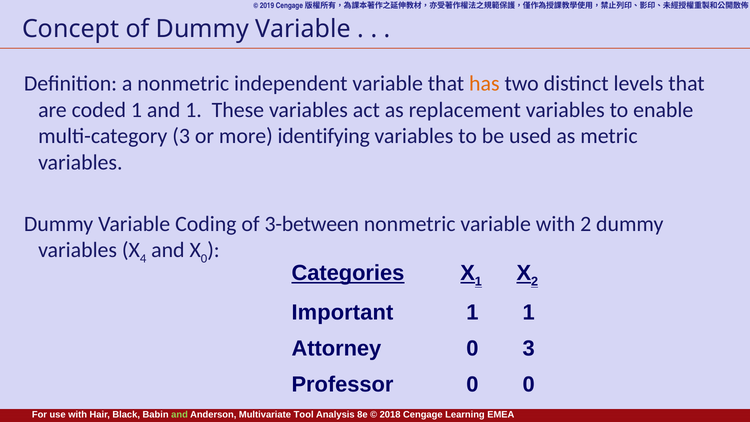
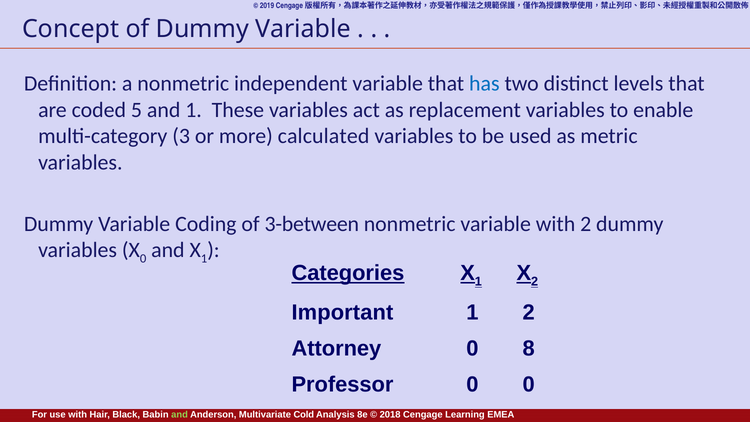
has colour: orange -> blue (484, 84)
coded 1: 1 -> 5 (137, 110)
identifying: identifying -> calculated (324, 136)
4: 4 -> 0 (143, 259)
0: 0 -> 1 (204, 259)
1 1: 1 -> 2 (529, 313)
0 3: 3 -> 8 (529, 349)
Tool: Tool -> Cold (304, 414)
